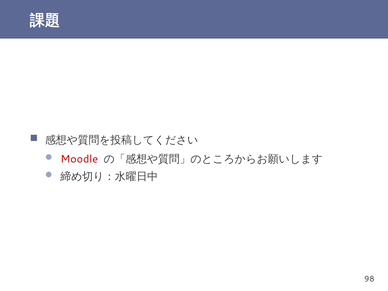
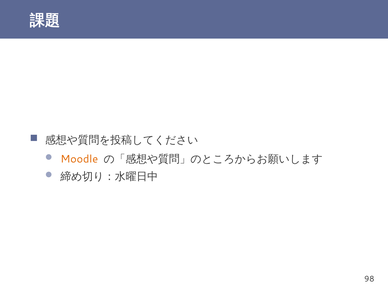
Moodle colour: red -> orange (79, 159)
